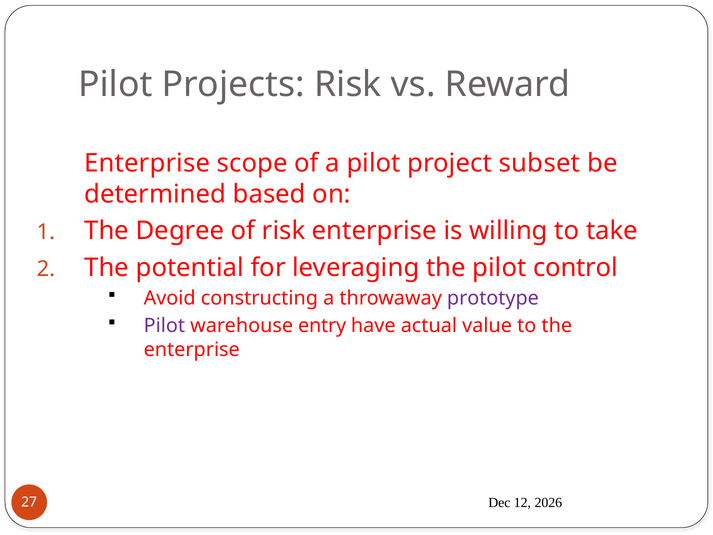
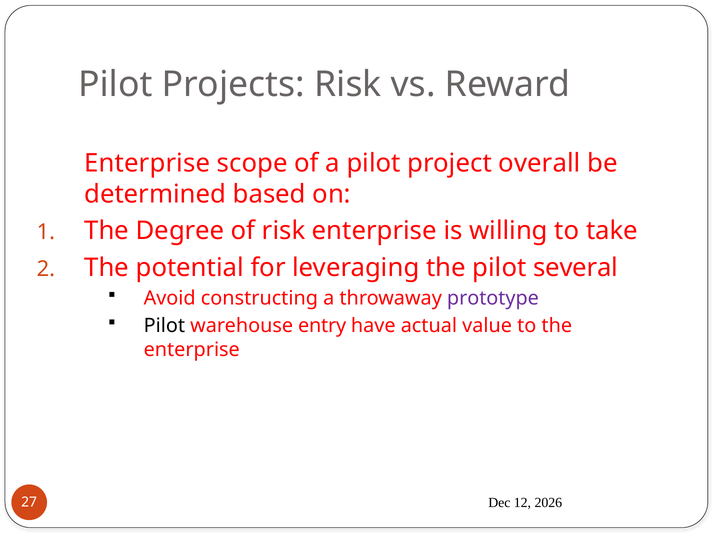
subset: subset -> overall (539, 163)
control: control -> several (576, 267)
Pilot colour: purple -> black (164, 326)
